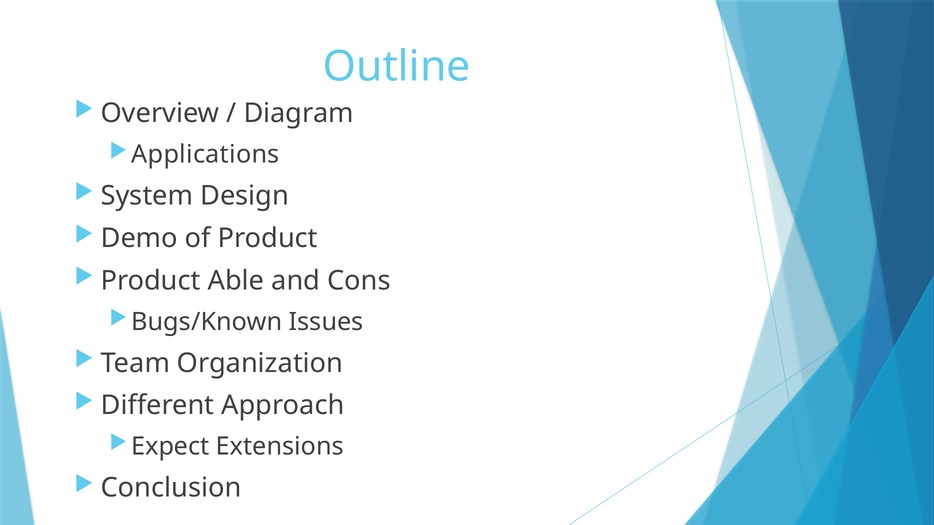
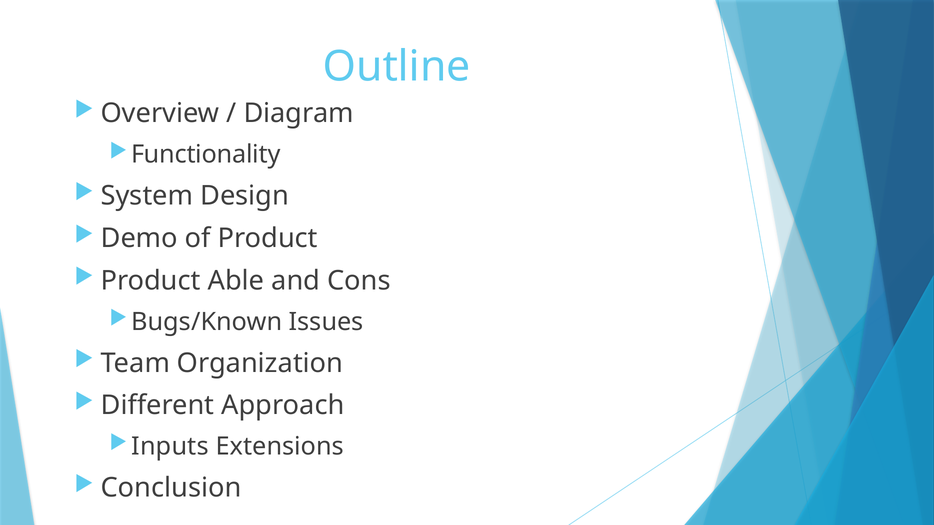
Applications: Applications -> Functionality (206, 155)
Expect: Expect -> Inputs (170, 447)
